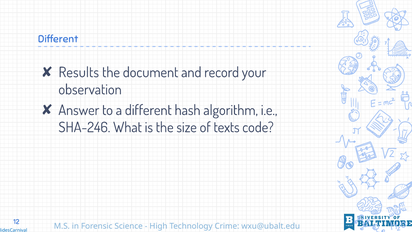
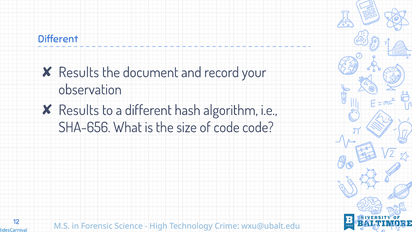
Answer: Answer -> Results (79, 110)
SHA-246: SHA-246 -> SHA-656 (84, 127)
of texts: texts -> code (227, 127)
